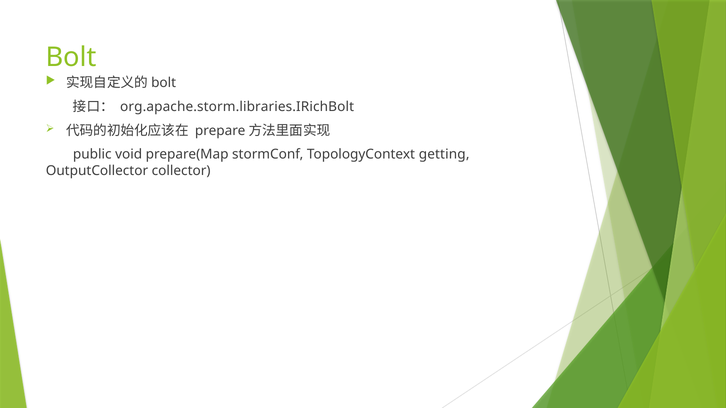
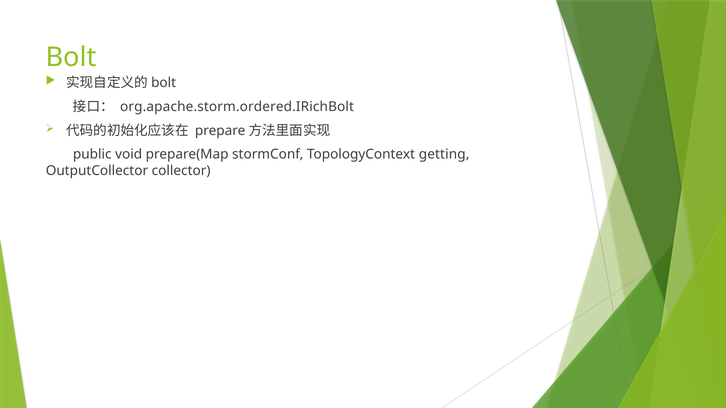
org.apache.storm.libraries.IRichBolt: org.apache.storm.libraries.IRichBolt -> org.apache.storm.ordered.IRichBolt (237, 107)
